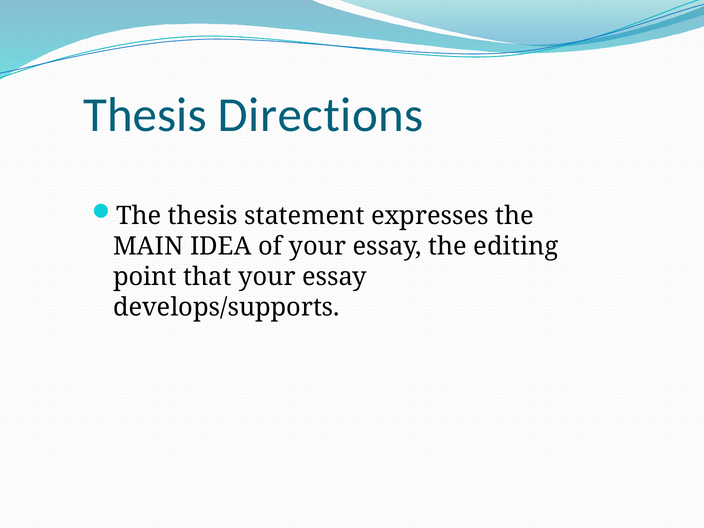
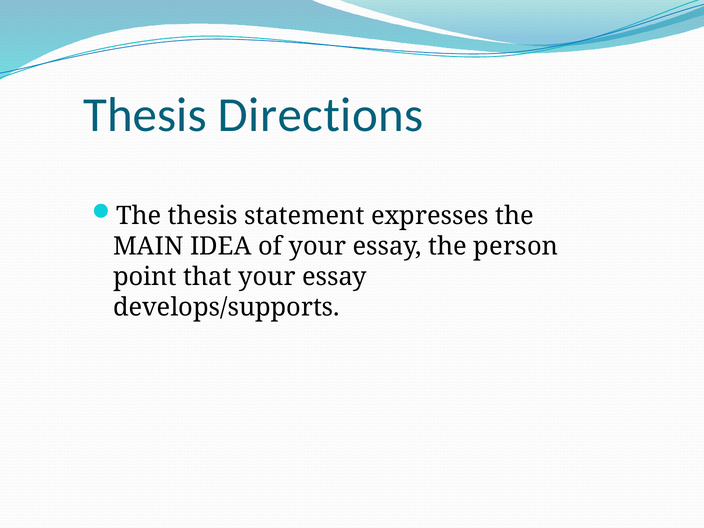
editing: editing -> person (516, 247)
